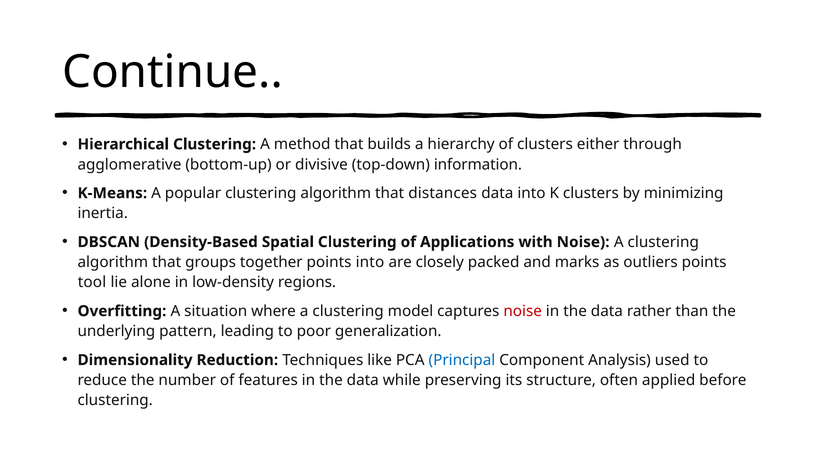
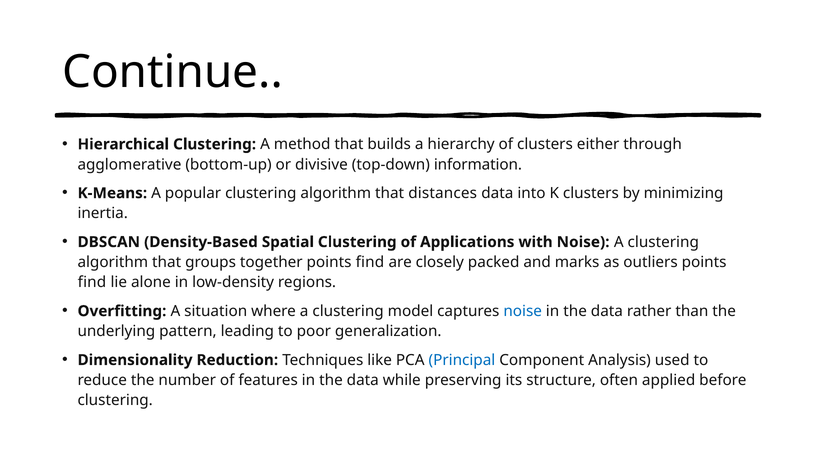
together points into: into -> find (370, 262)
tool: tool -> find (92, 282)
noise colour: red -> blue (523, 311)
